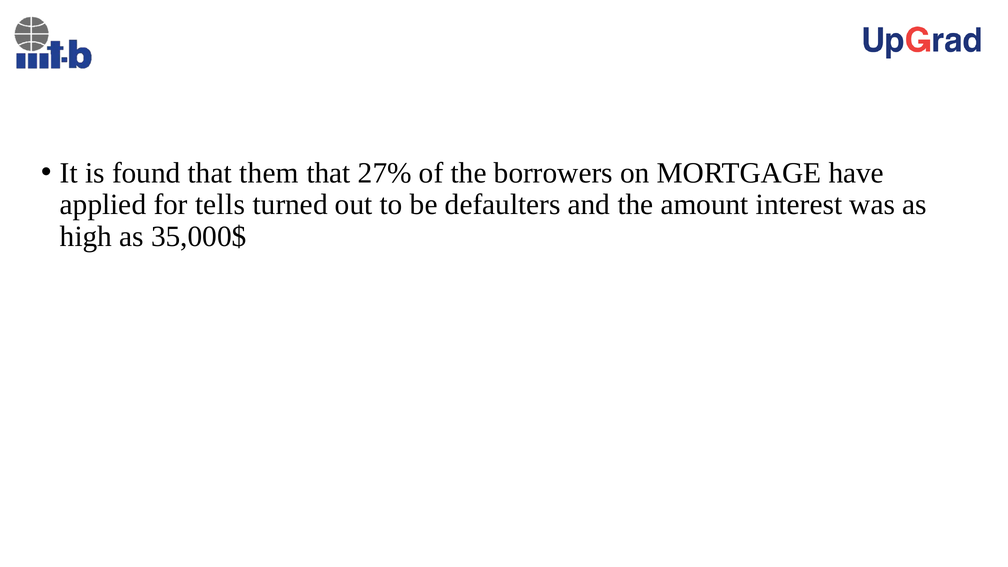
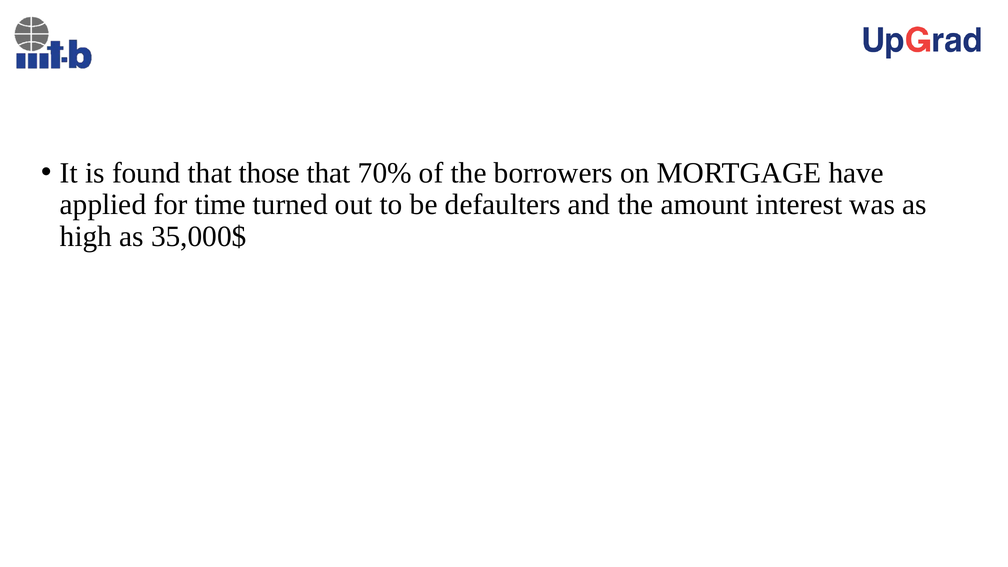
them: them -> those (269, 173)
27%: 27% -> 70% (385, 173)
tells: tells -> time (220, 205)
